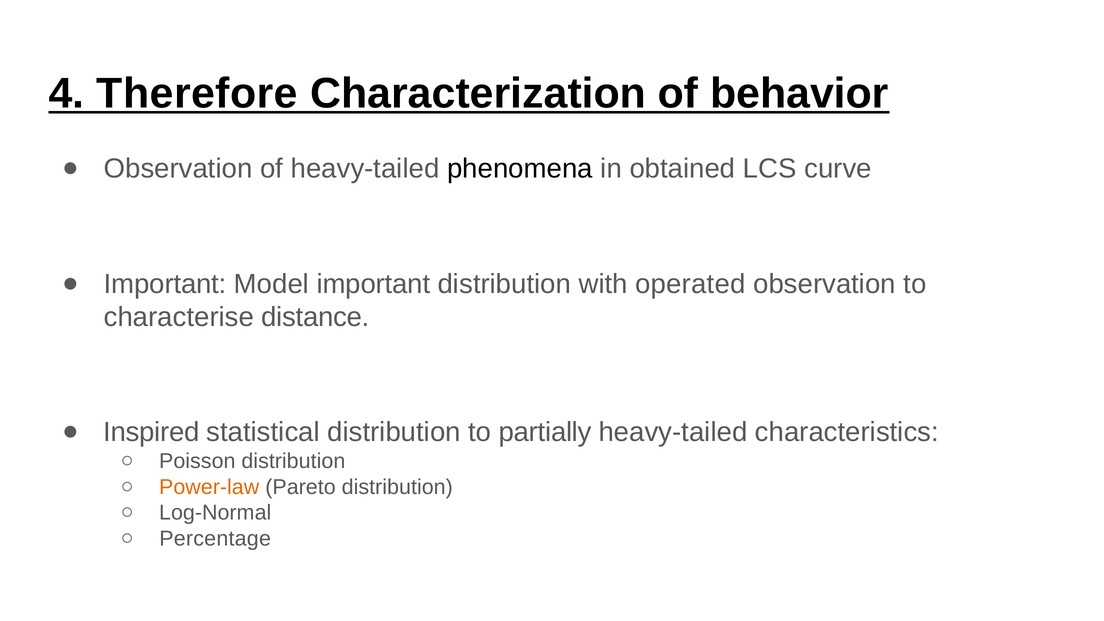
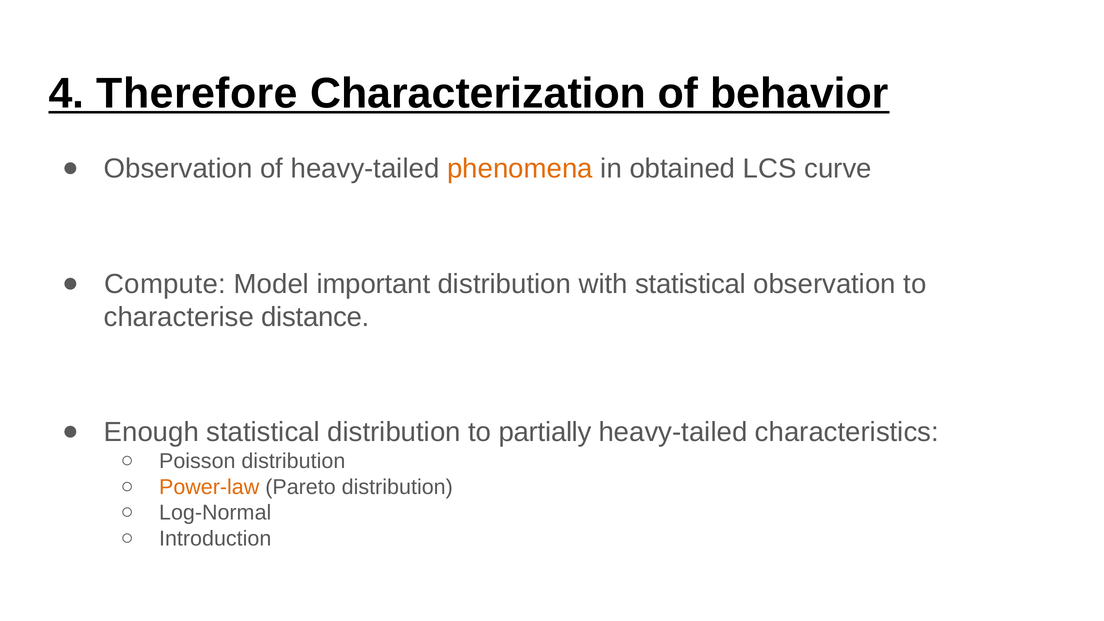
phenomena colour: black -> orange (520, 169)
Important: Important -> Compute (165, 284)
with operated: operated -> statistical (691, 284)
Inspired: Inspired -> Enough (151, 432)
Percentage: Percentage -> Introduction (215, 539)
